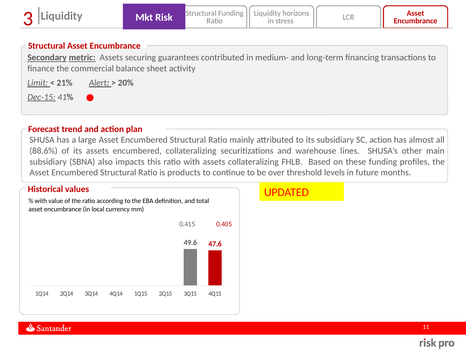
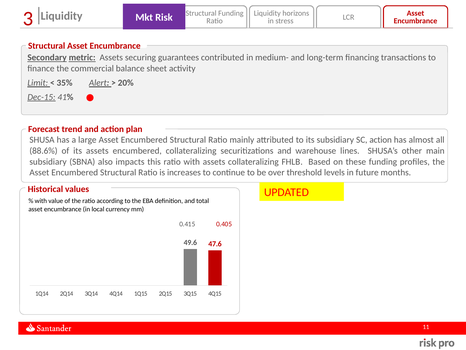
21%: 21% -> 35% (65, 83)
products: products -> increases (184, 172)
